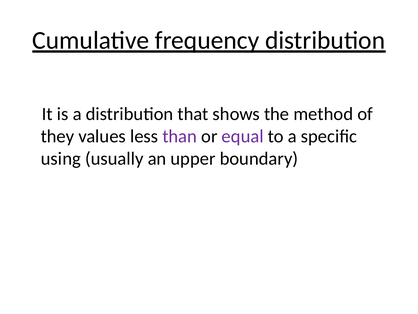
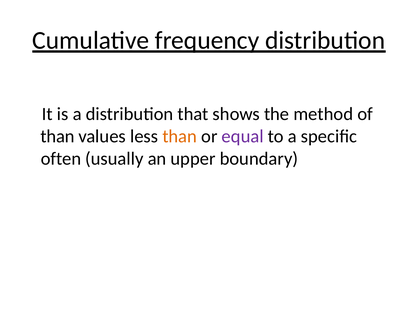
they: they -> than (58, 136)
than colour: purple -> orange (180, 136)
using: using -> often (61, 158)
